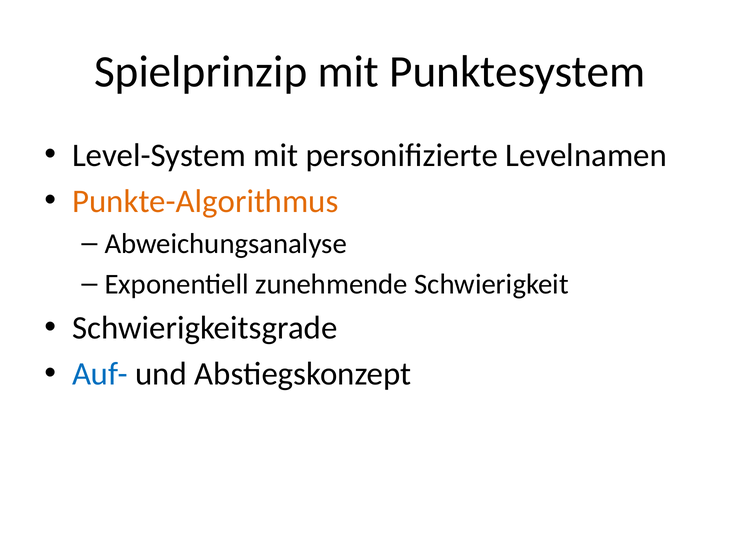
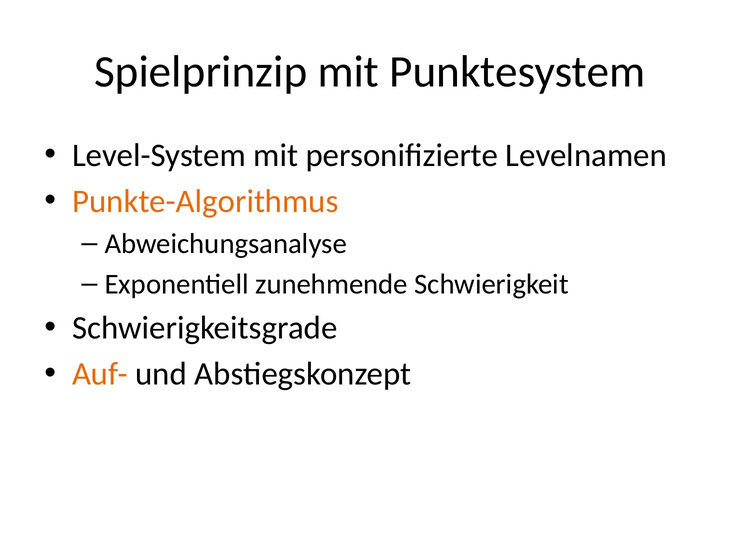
Auf- colour: blue -> orange (100, 374)
